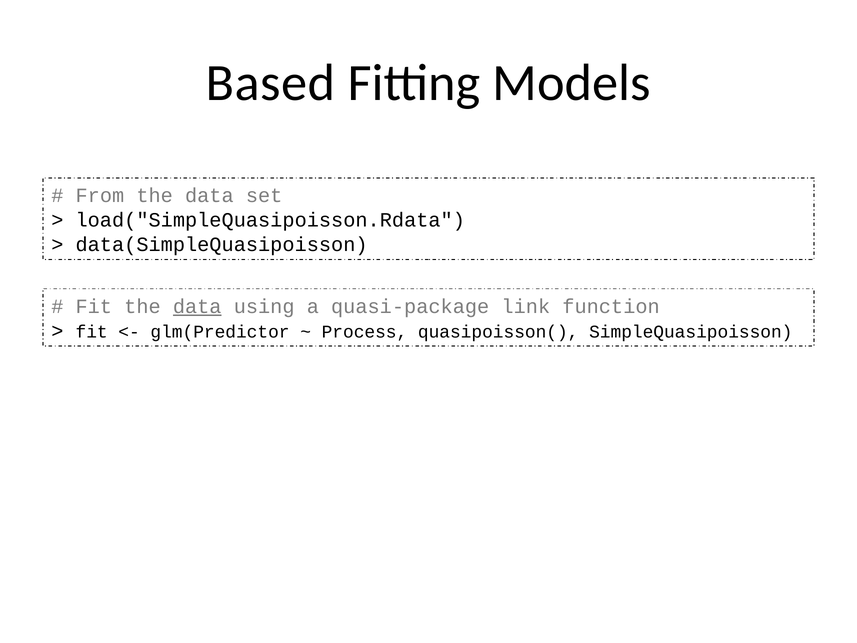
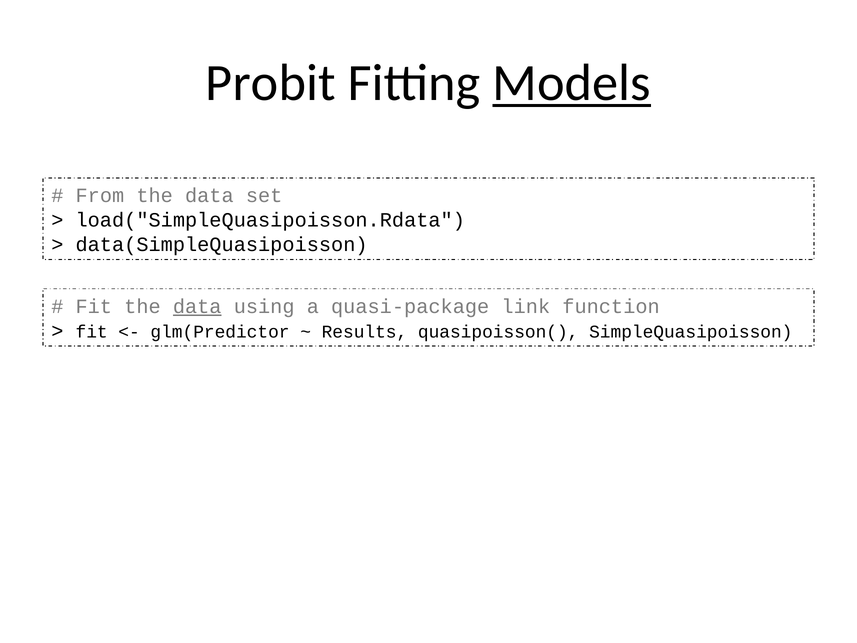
Based: Based -> Probit (271, 83)
Models underline: none -> present (572, 83)
Process: Process -> Results (364, 332)
